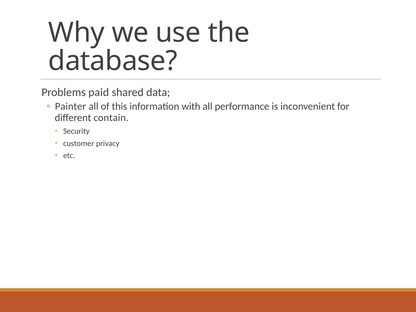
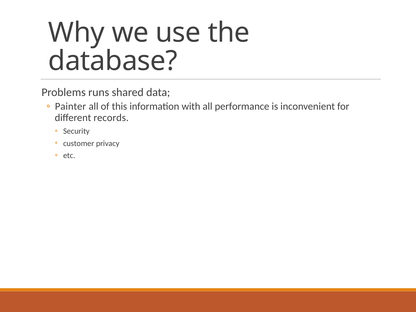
paid: paid -> runs (99, 92)
contain: contain -> records (111, 118)
